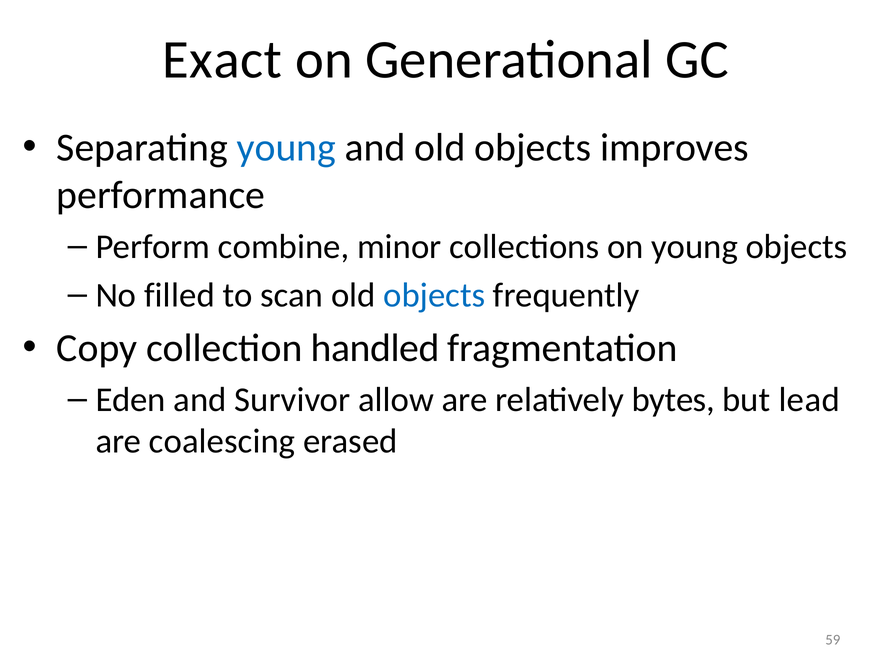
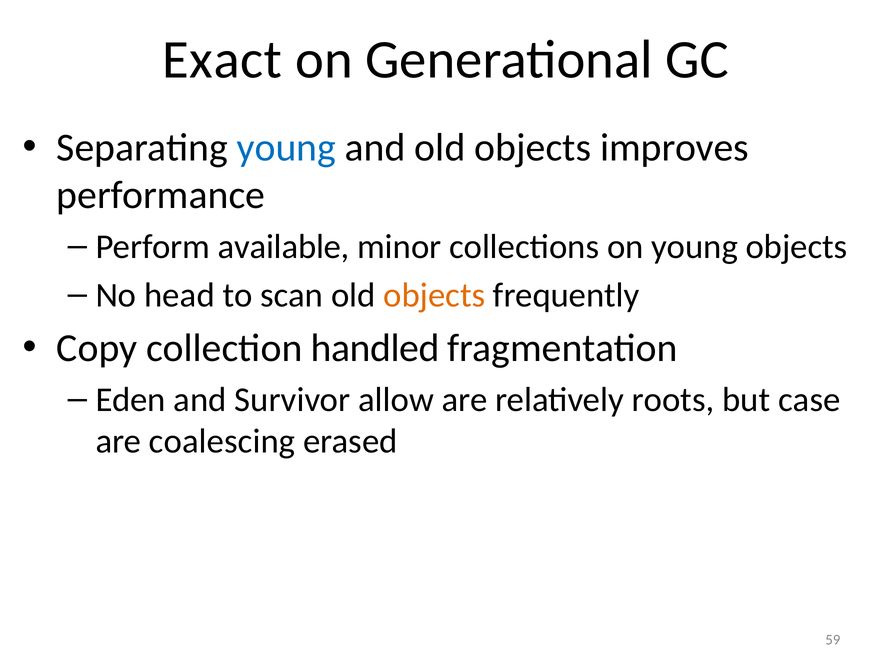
combine: combine -> available (284, 247)
filled: filled -> head (180, 296)
objects colour: blue -> orange (434, 296)
bytes: bytes -> roots (673, 400)
lead: lead -> case (809, 400)
